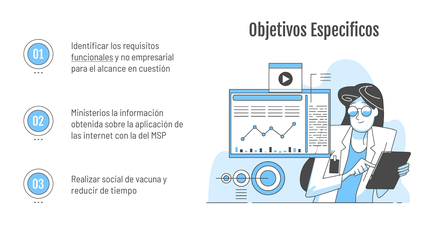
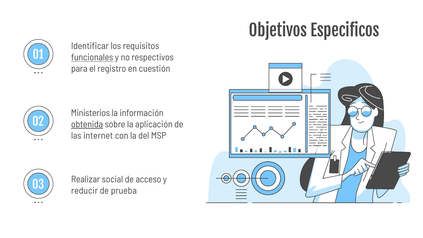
empresarial: empresarial -> respectivos (153, 57)
alcance: alcance -> registro (112, 69)
obtenida underline: none -> present (87, 124)
vacuna: vacuna -> acceso (148, 180)
tiempo: tiempo -> prueba (124, 191)
